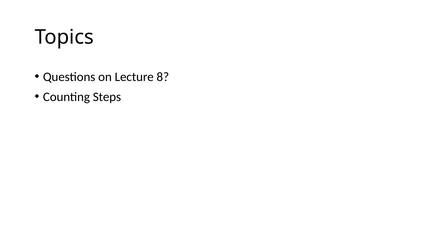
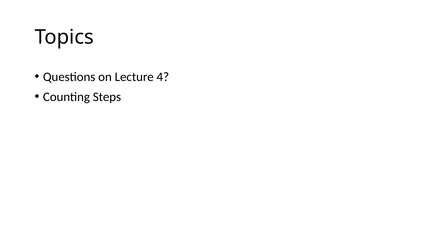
8: 8 -> 4 (163, 77)
